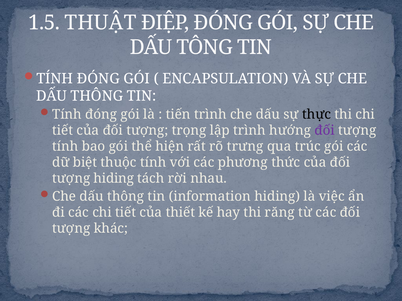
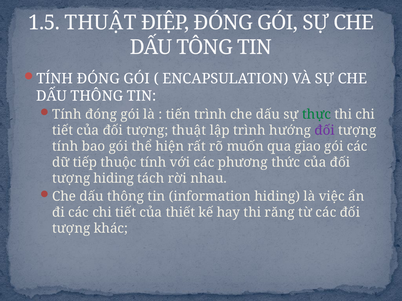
thực colour: black -> green (317, 115)
tượng trọng: trọng -> thuật (189, 131)
trưng: trưng -> muốn (245, 147)
trúc: trúc -> giao (308, 147)
biệt: biệt -> tiếp (85, 163)
